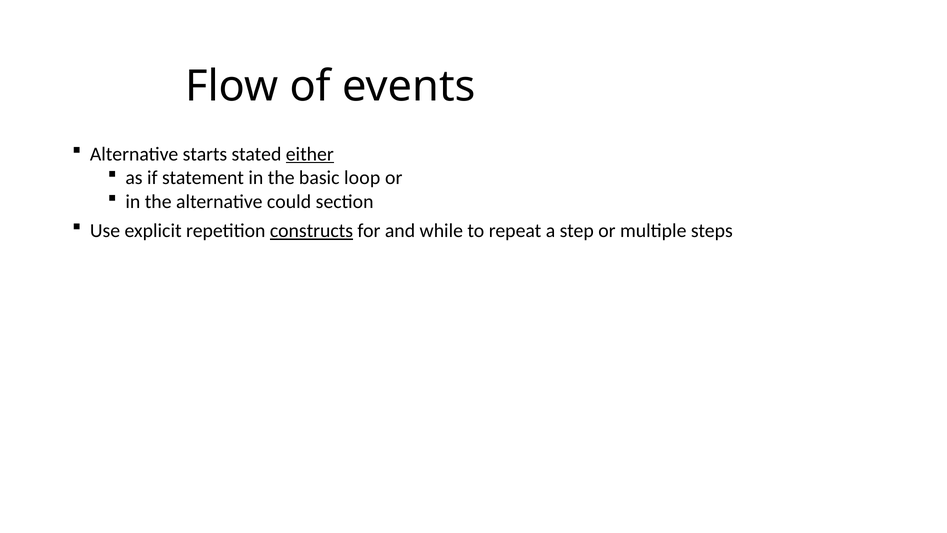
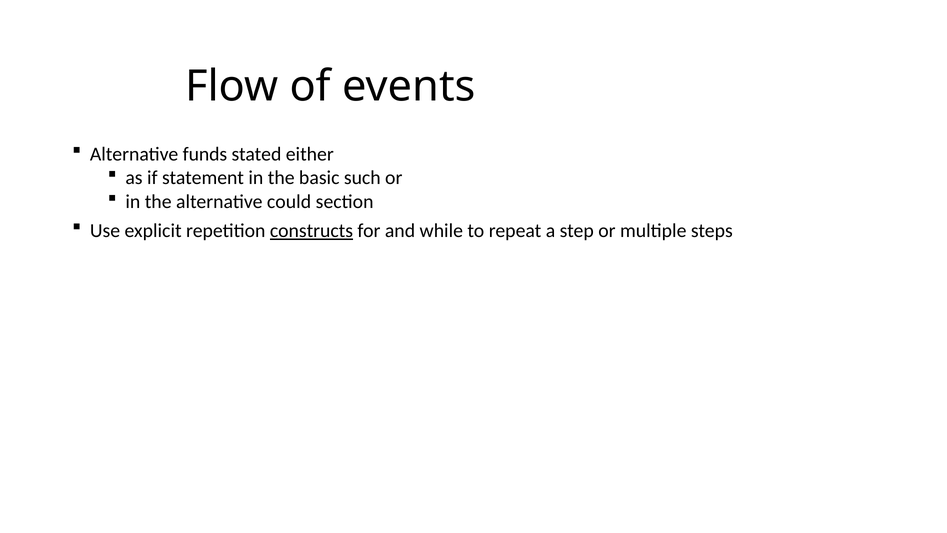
starts: starts -> funds (205, 154)
either underline: present -> none (310, 154)
loop: loop -> such (362, 178)
